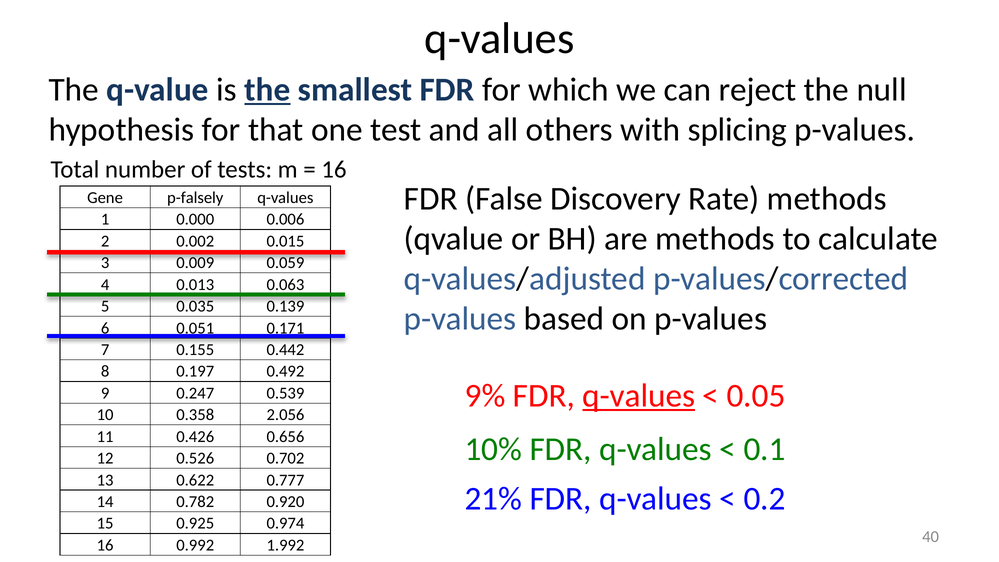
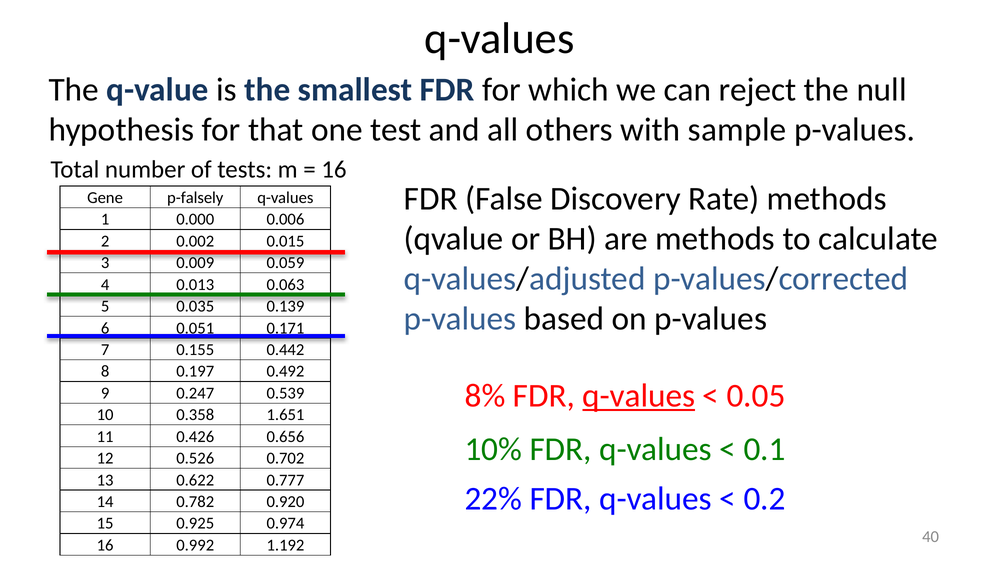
the underline: present -> none (267, 90)
splicing: splicing -> sample (737, 129)
9%: 9% -> 8% (485, 396)
2.056: 2.056 -> 1.651 (285, 415)
21%: 21% -> 22% (493, 499)
1.992: 1.992 -> 1.192 (285, 545)
